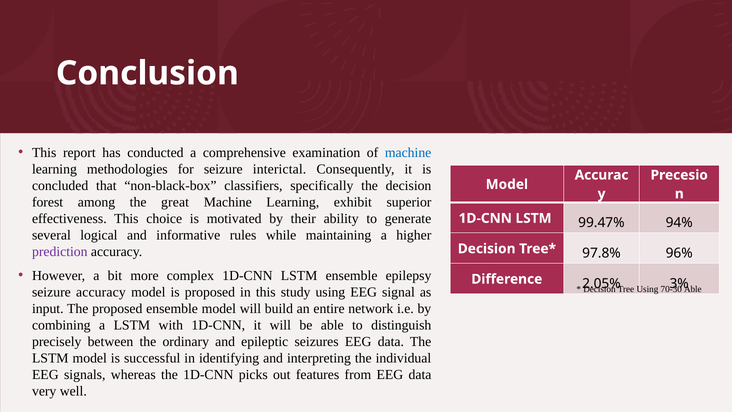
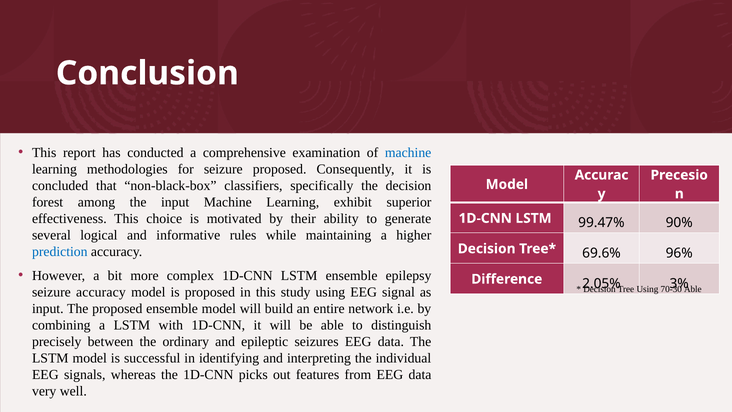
seizure interictal: interictal -> proposed (280, 169)
the great: great -> input (175, 202)
94%: 94% -> 90% (679, 223)
prediction colour: purple -> blue (60, 251)
97.8%: 97.8% -> 69.6% (601, 253)
